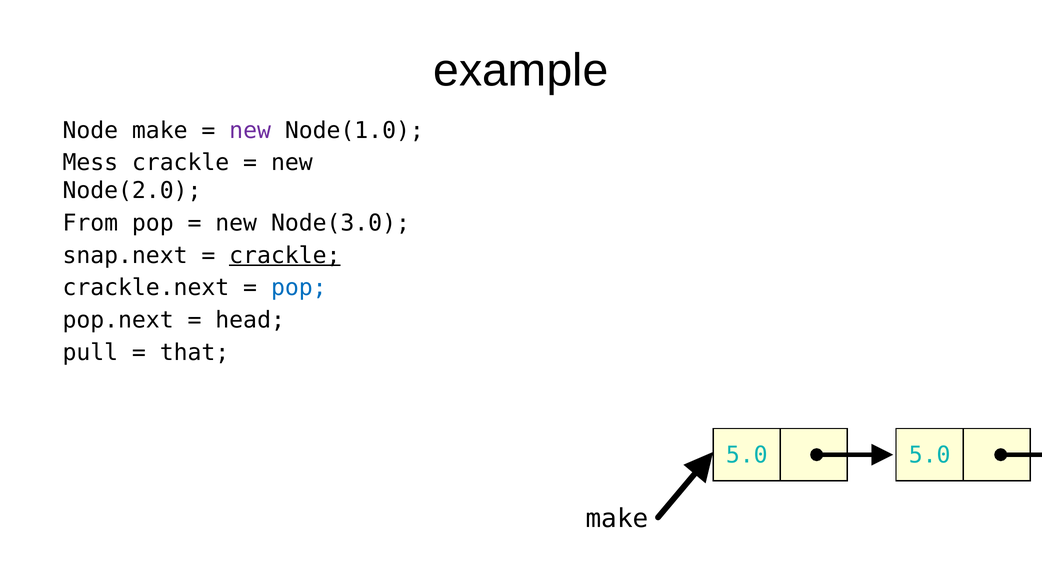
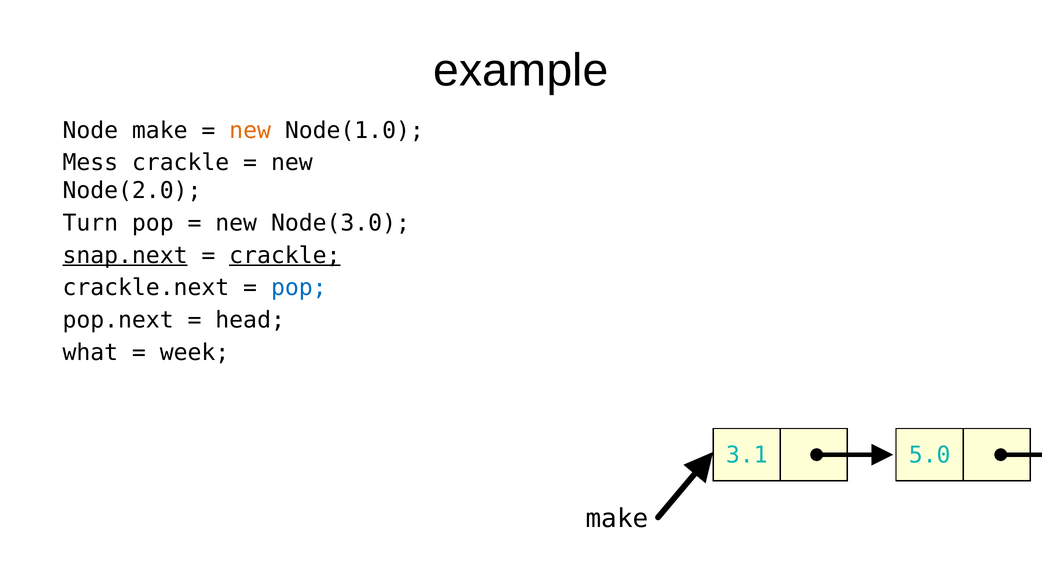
new colour: purple -> orange (250, 130)
From: From -> Turn (90, 223)
snap.next underline: none -> present (125, 255)
pull: pull -> what (90, 353)
that: that -> week (195, 353)
5.0: 5.0 -> 3.1 (747, 455)
